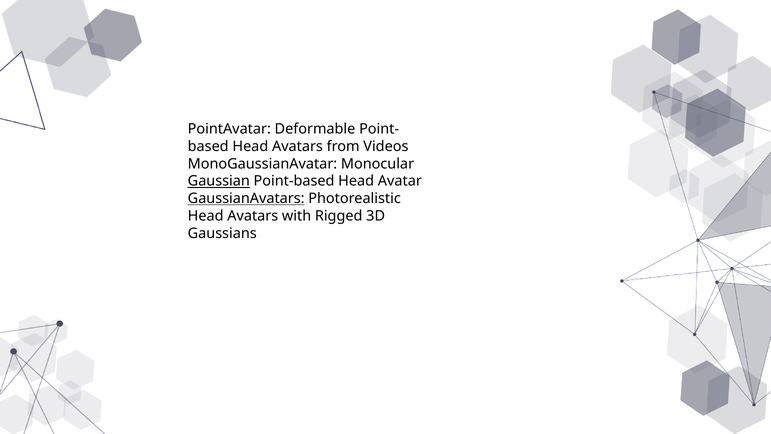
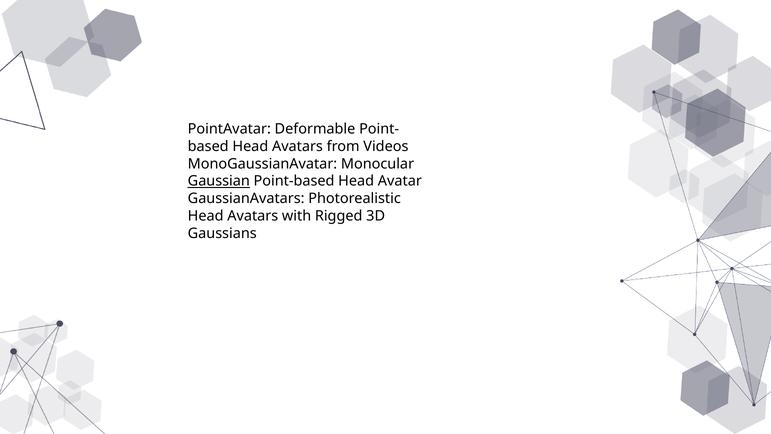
GaussianAvatars underline: present -> none (246, 198)
